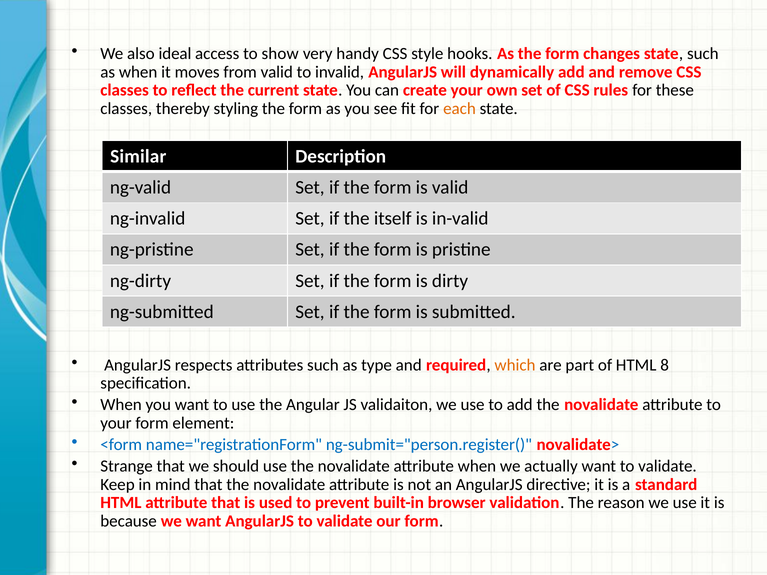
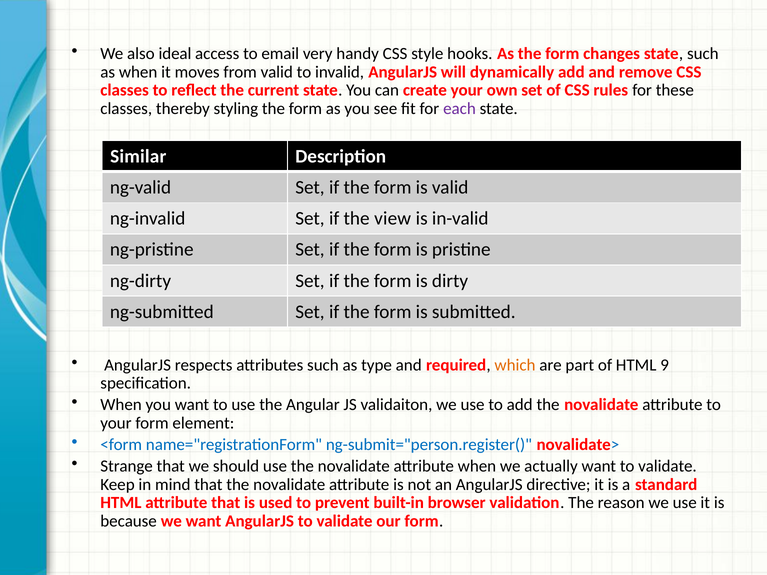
show: show -> email (280, 54)
each colour: orange -> purple (459, 109)
itself: itself -> view (393, 219)
8: 8 -> 9 (665, 365)
